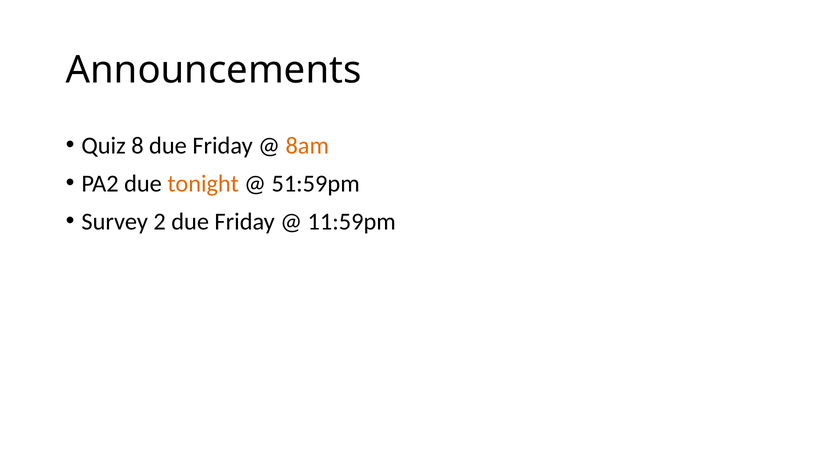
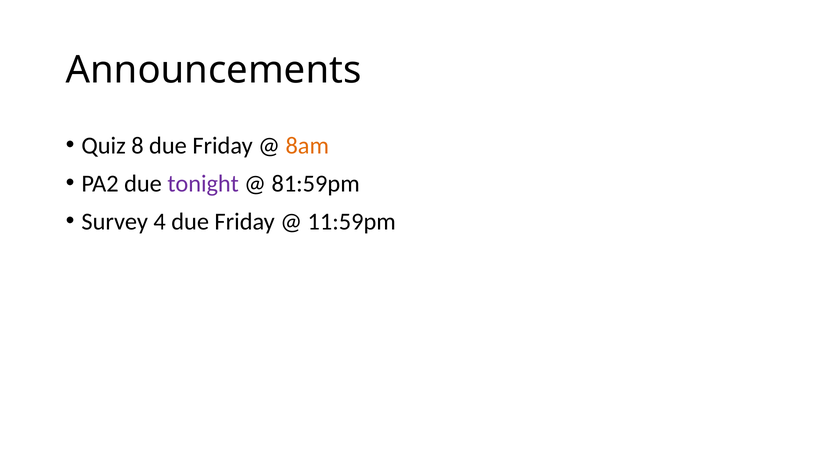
tonight colour: orange -> purple (203, 184)
51:59pm: 51:59pm -> 81:59pm (316, 184)
2: 2 -> 4 (160, 222)
